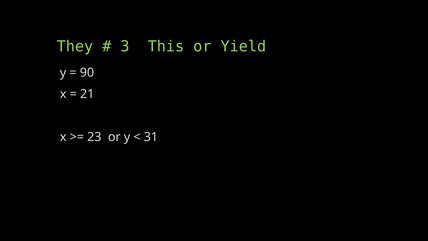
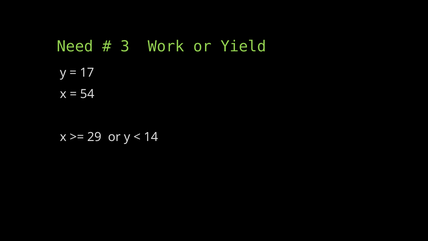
They: They -> Need (75, 46)
This: This -> Work (166, 46)
90: 90 -> 17 (87, 72)
21: 21 -> 54 (87, 94)
23: 23 -> 29 (94, 137)
31: 31 -> 14 (151, 137)
